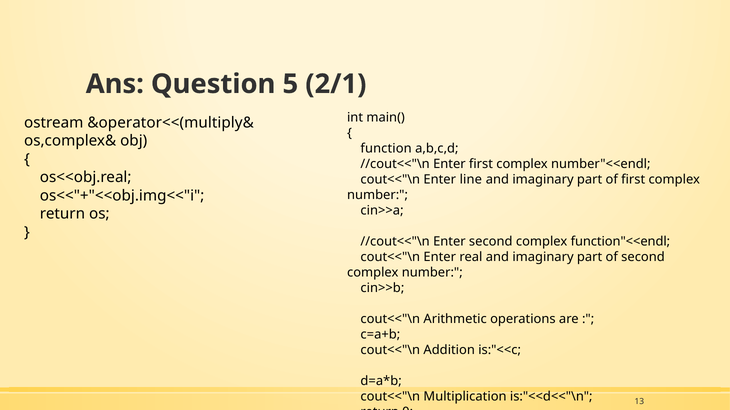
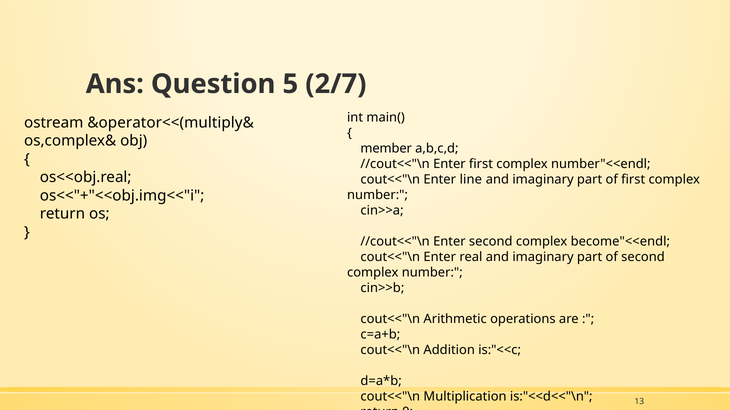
2/1: 2/1 -> 2/7 (336, 84)
function: function -> member (386, 149)
function"<<endl: function"<<endl -> become"<<endl (620, 242)
